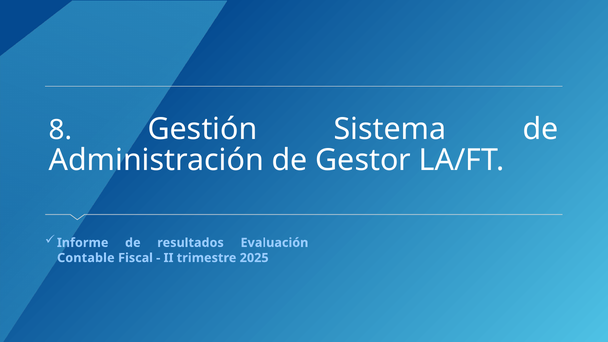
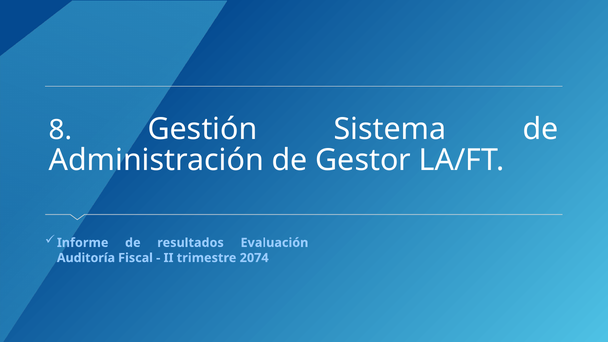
Contable: Contable -> Auditoría (86, 258)
2025: 2025 -> 2074 (254, 258)
